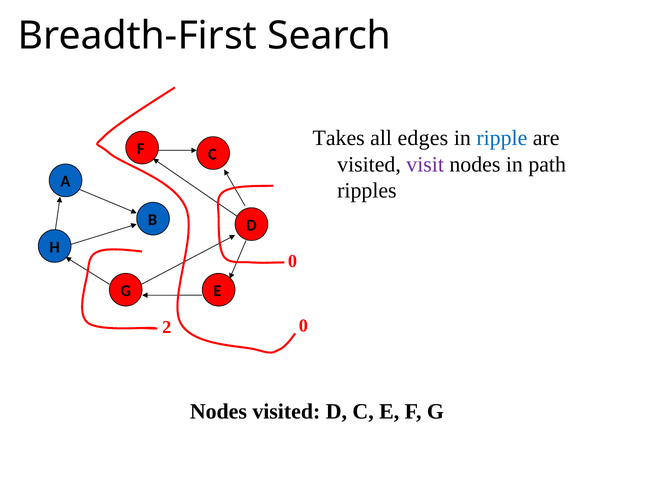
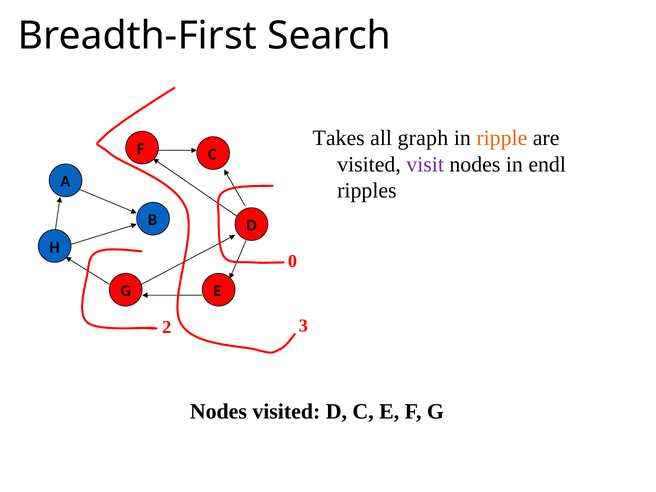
edges: edges -> graph (423, 138)
ripple colour: blue -> orange (502, 138)
path: path -> endl (547, 164)
2 0: 0 -> 3 (303, 326)
